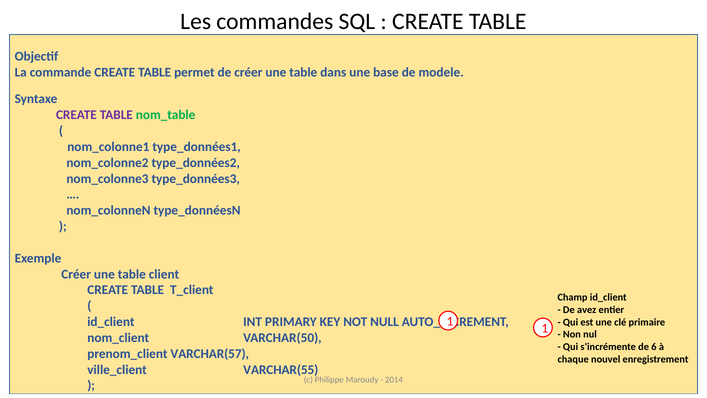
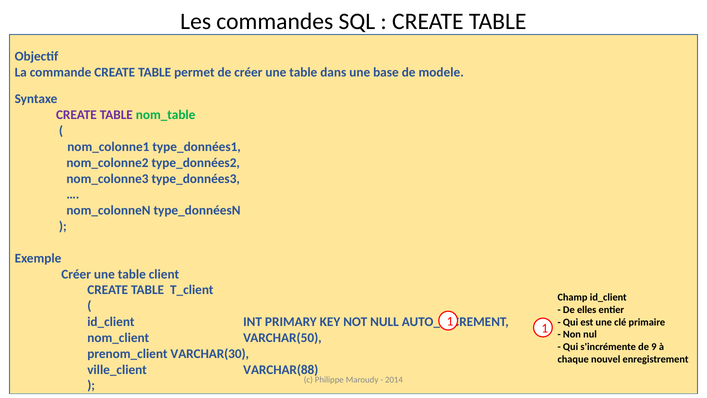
avez: avez -> elles (587, 310)
6: 6 -> 9 (654, 347)
VARCHAR(57: VARCHAR(57 -> VARCHAR(30 (210, 353)
VARCHAR(55: VARCHAR(55 -> VARCHAR(88 (281, 369)
